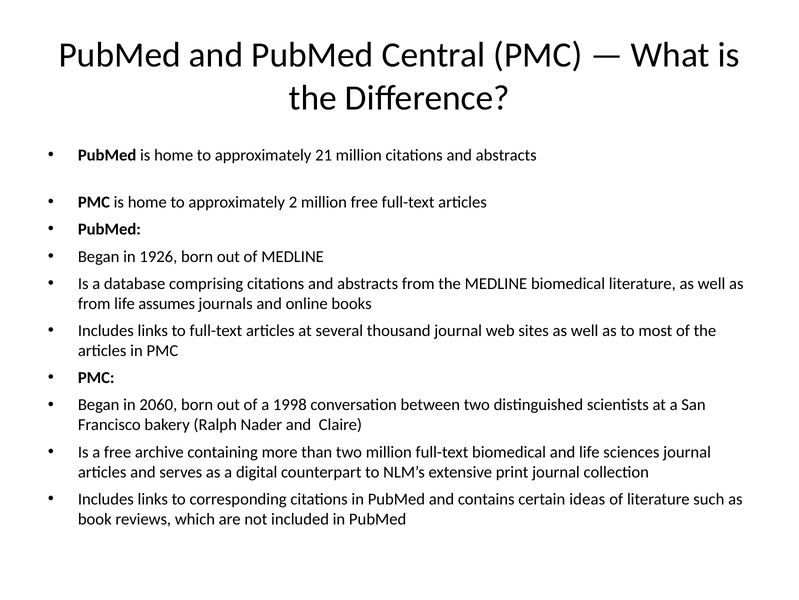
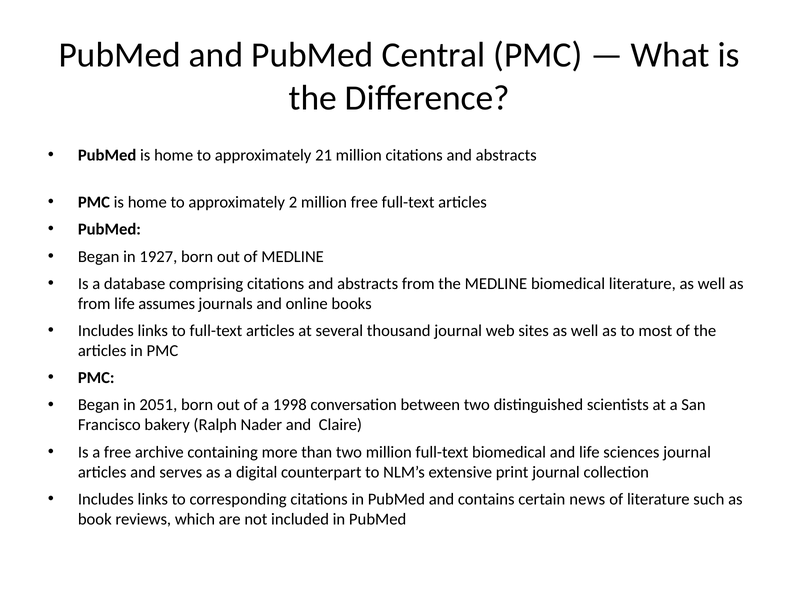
1926: 1926 -> 1927 (158, 256)
2060: 2060 -> 2051 (158, 404)
ideas: ideas -> news (587, 499)
